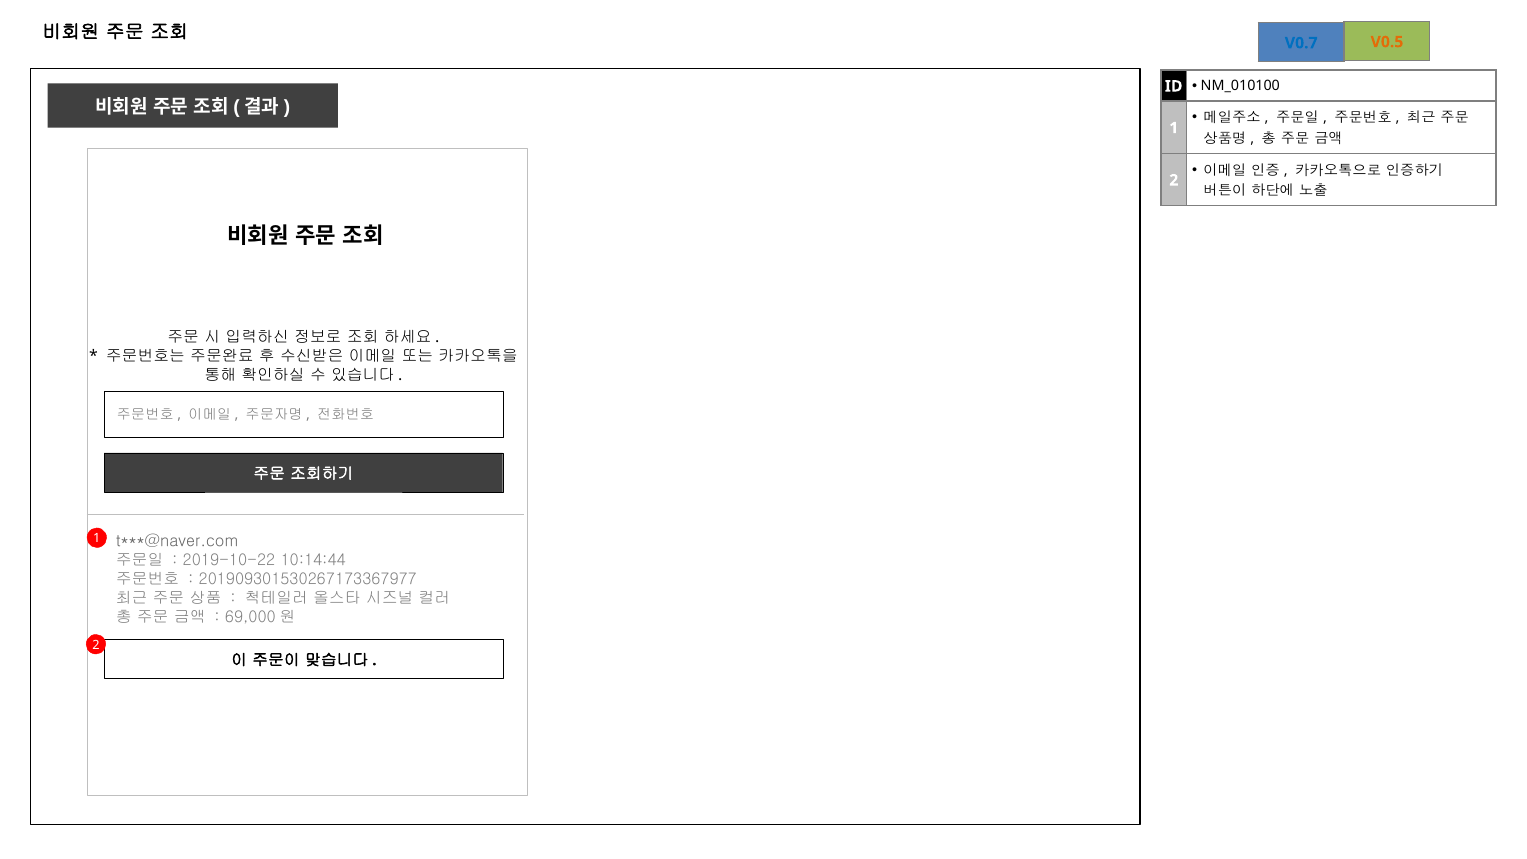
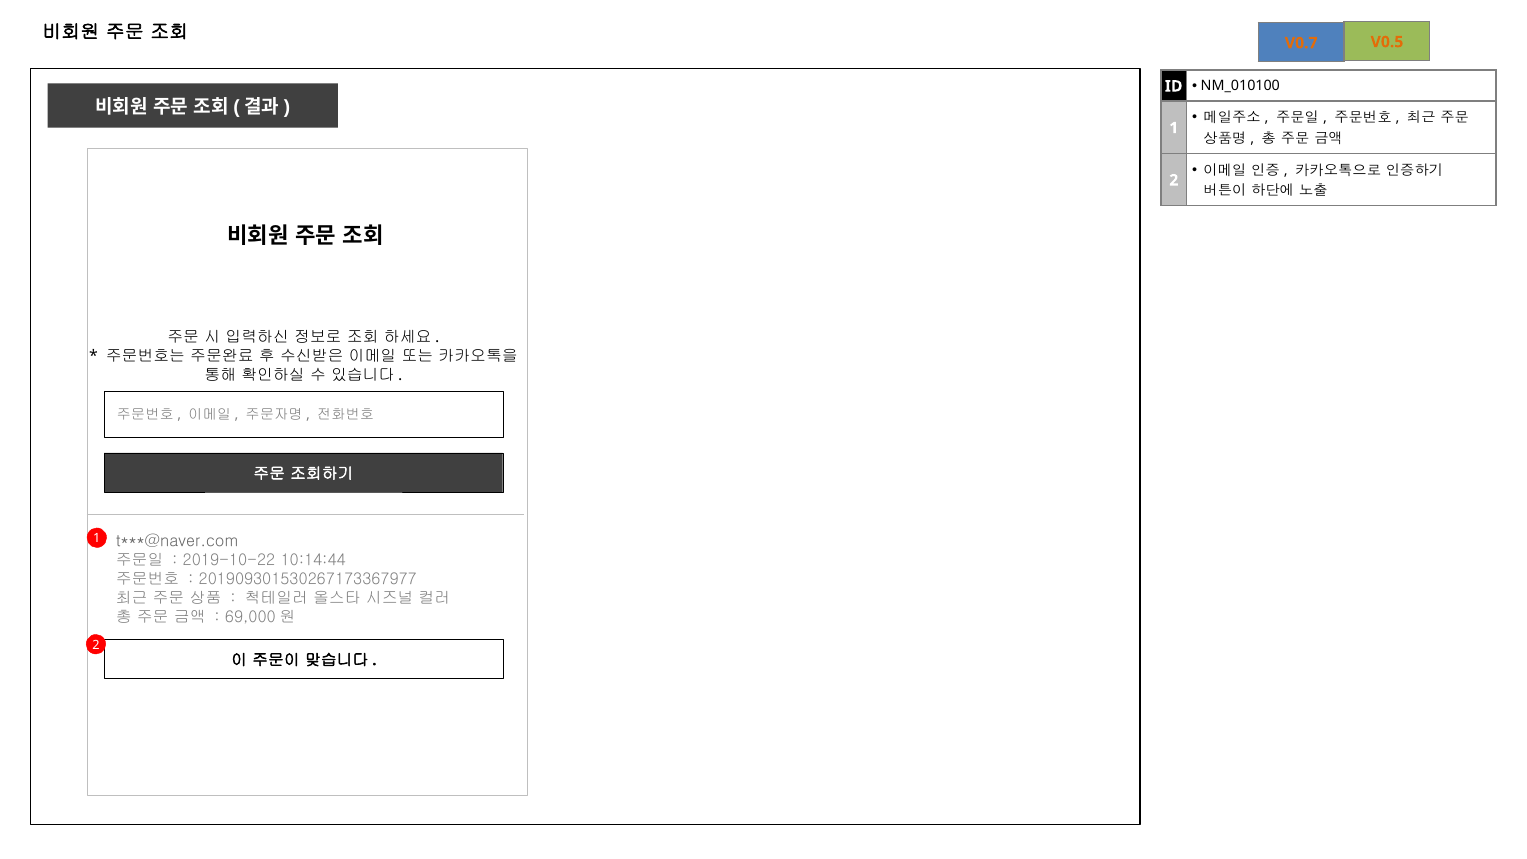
V0.7 colour: blue -> orange (1301, 43)
